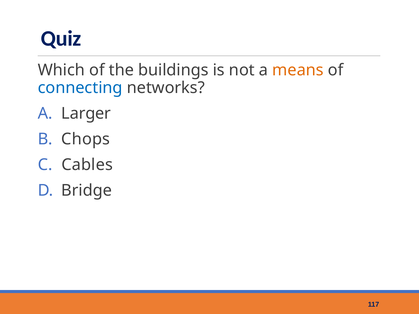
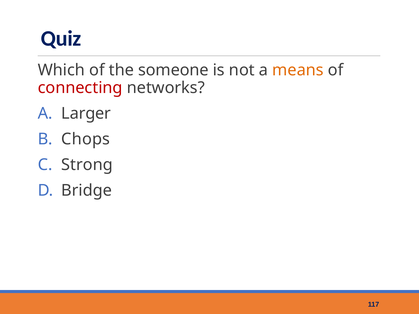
buildings: buildings -> someone (173, 70)
connecting colour: blue -> red (80, 88)
Cables: Cables -> Strong (87, 165)
